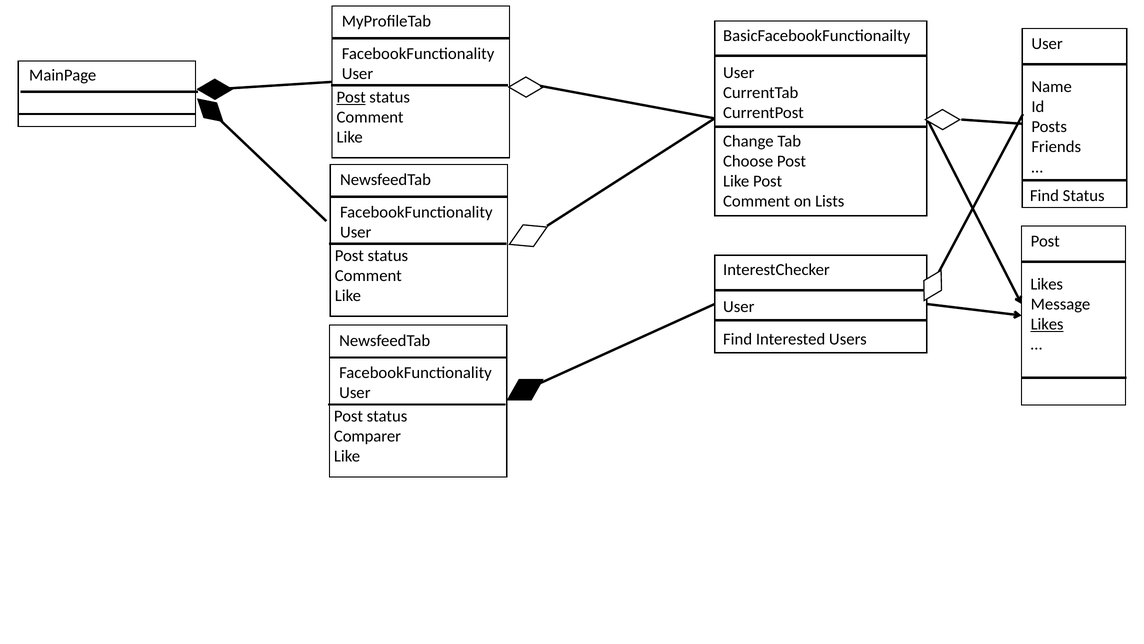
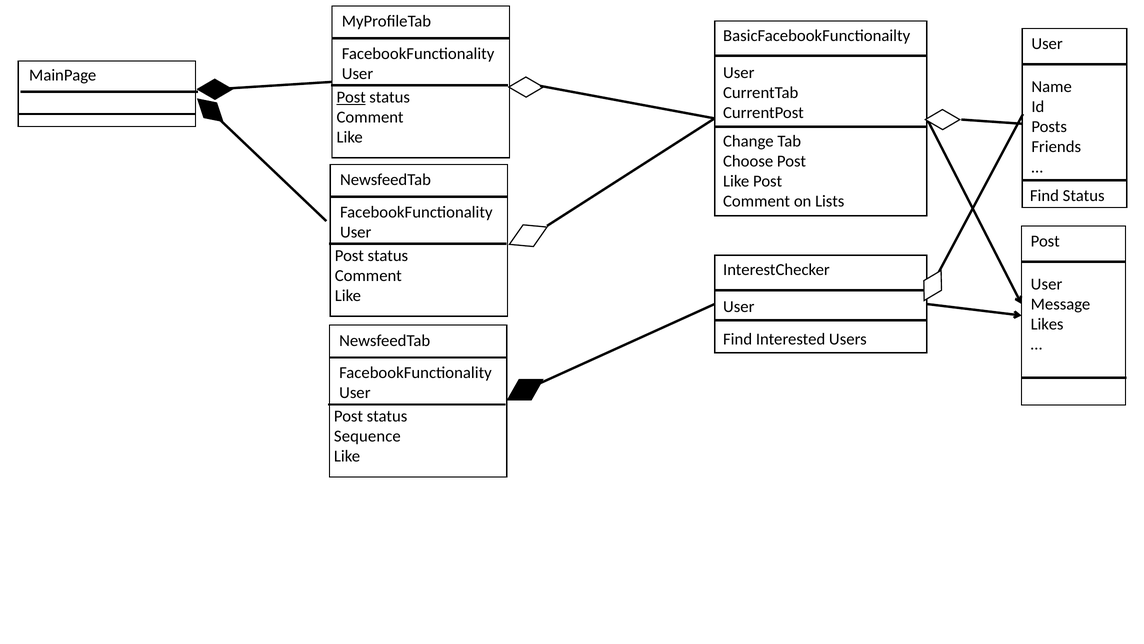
Likes: Likes -> User (1047, 284)
Likes underline: present -> none (1047, 324)
Comparer: Comparer -> Sequence (367, 436)
